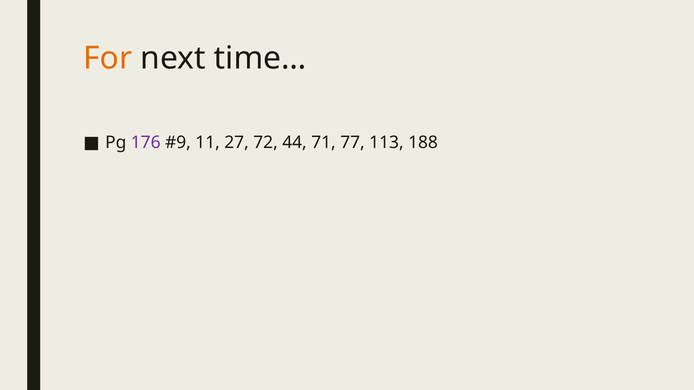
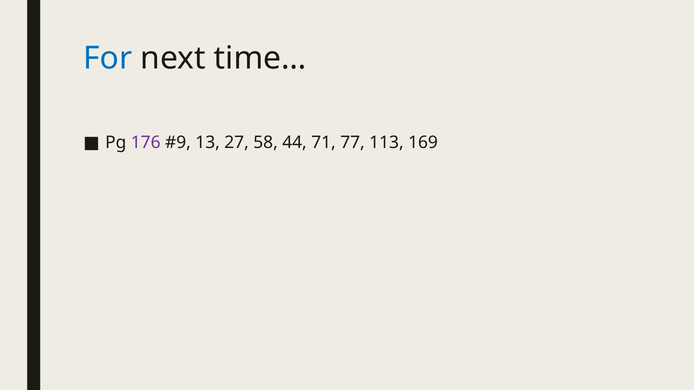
For colour: orange -> blue (108, 58)
11: 11 -> 13 (208, 143)
72: 72 -> 58 (266, 143)
188: 188 -> 169 (423, 143)
